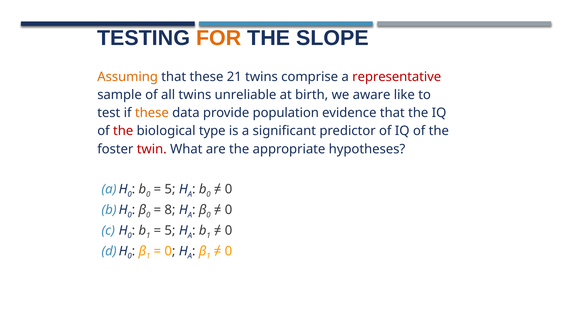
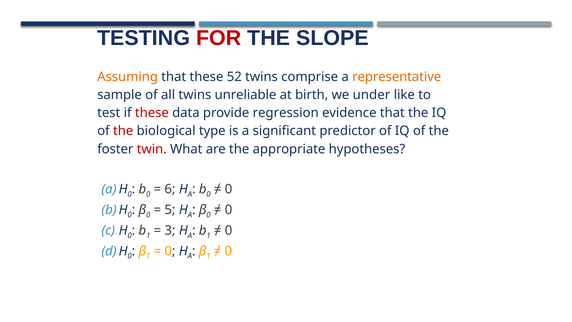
FOR colour: orange -> red (219, 38)
21: 21 -> 52 (234, 77)
representative colour: red -> orange (397, 77)
aware: aware -> under (371, 95)
these colour: orange -> red (152, 113)
population: population -> regression (286, 113)
5: 5 -> 6 (170, 189)
8: 8 -> 5 (170, 210)
5: 5 -> 3 (170, 230)
